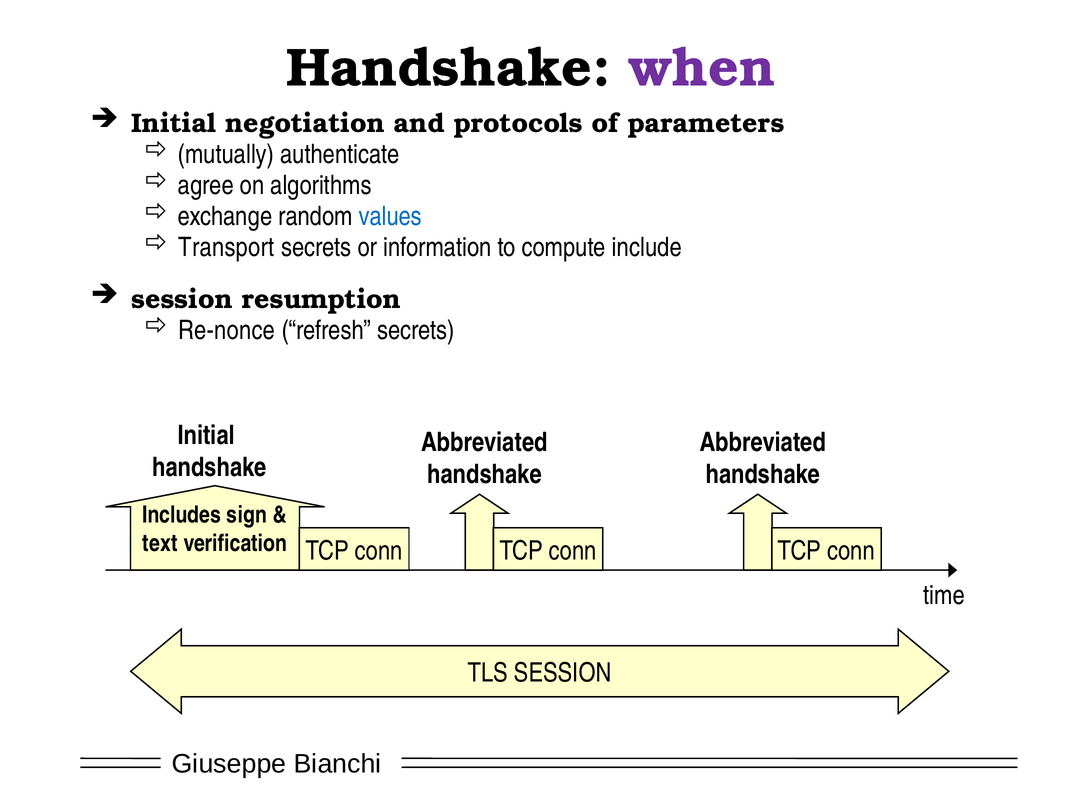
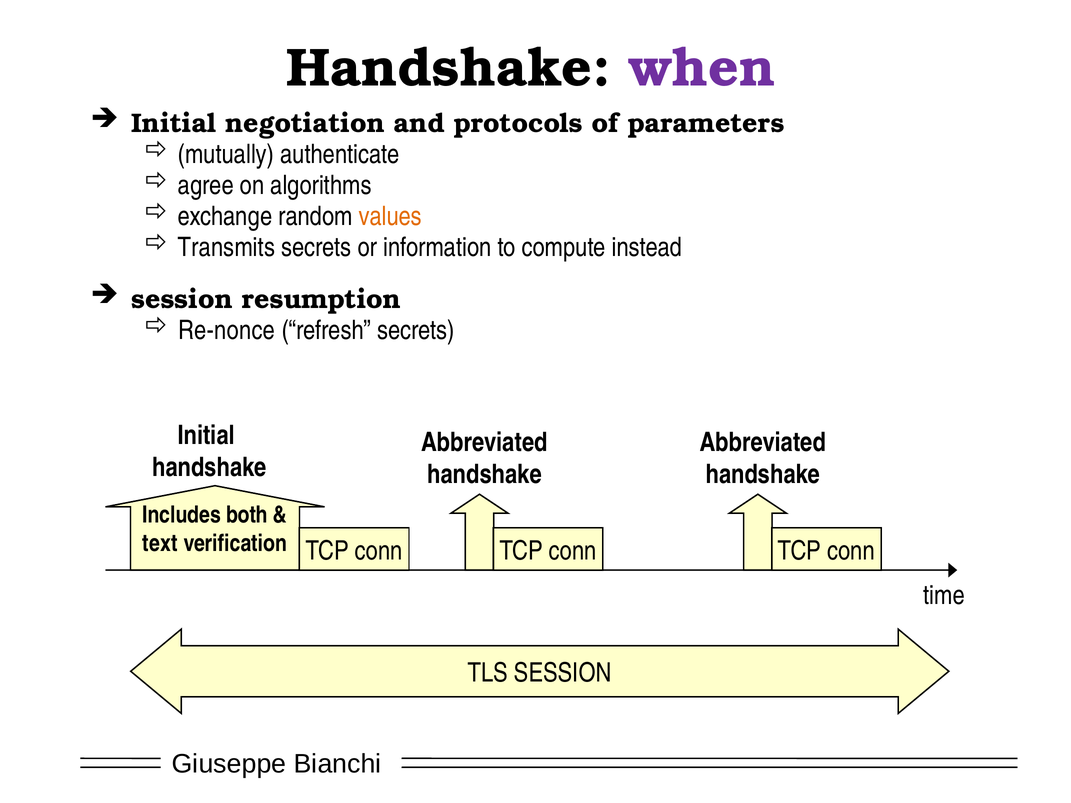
values colour: blue -> orange (390, 216)
Transport: Transport -> Transmits (227, 248)
include: include -> instead (647, 248)
sign: sign -> both (247, 515)
